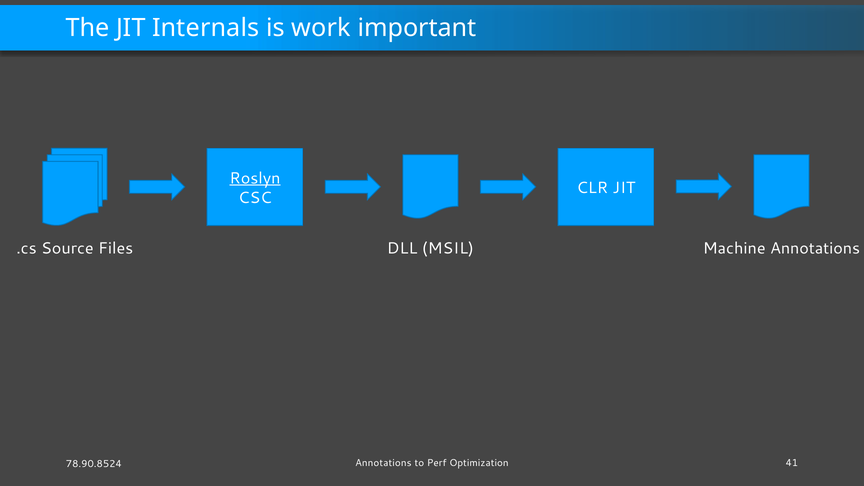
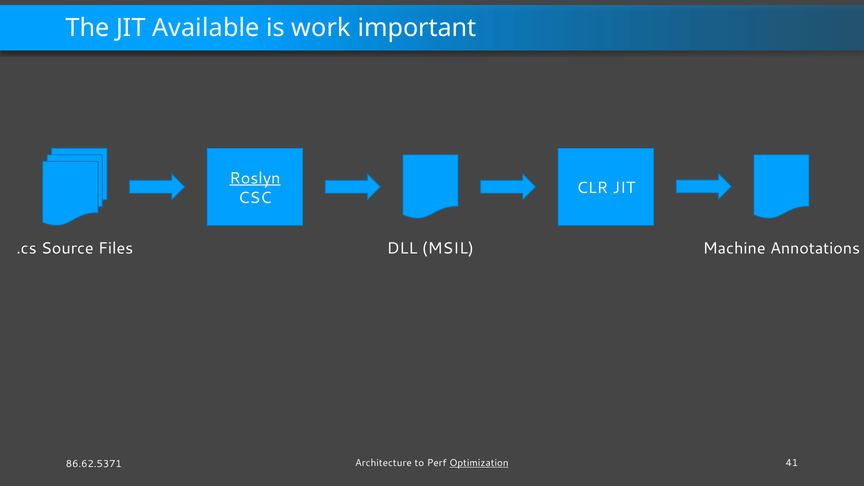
Internals: Internals -> Available (206, 28)
Annotations: Annotations -> Architecture (383, 463)
Optimization underline: none -> present (479, 463)
78.90.8524: 78.90.8524 -> 86.62.5371 (94, 464)
